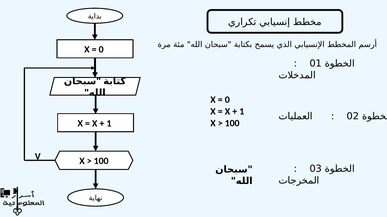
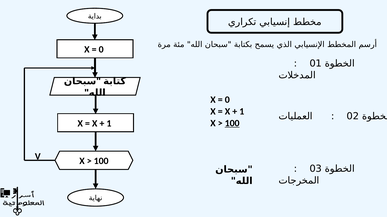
100 underline: none -> present (232, 124)
